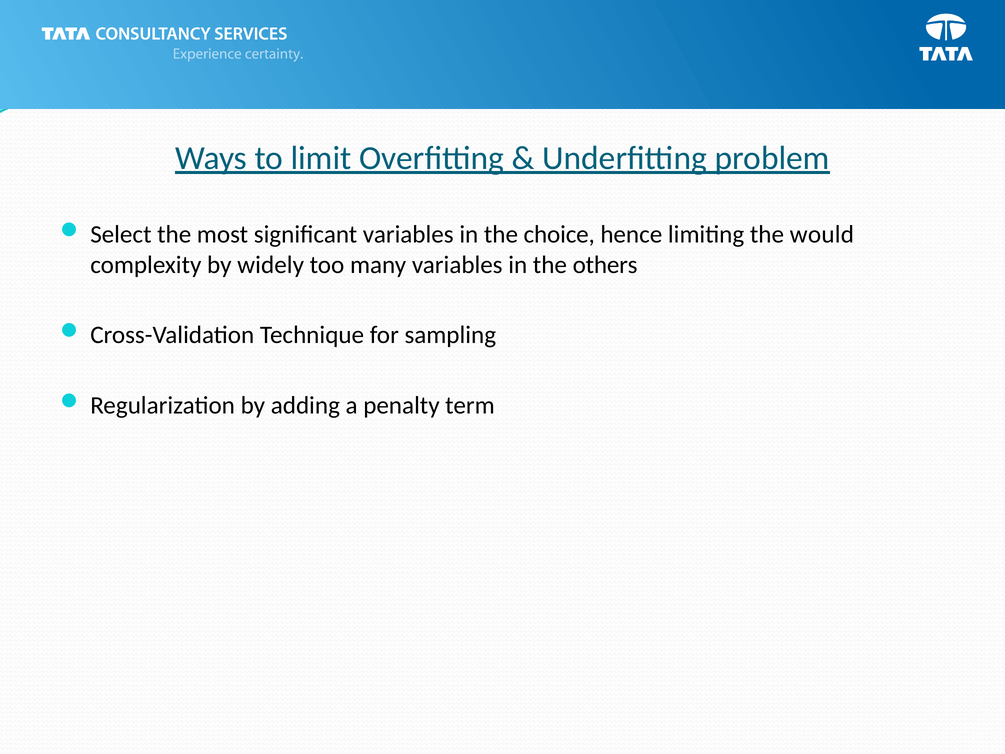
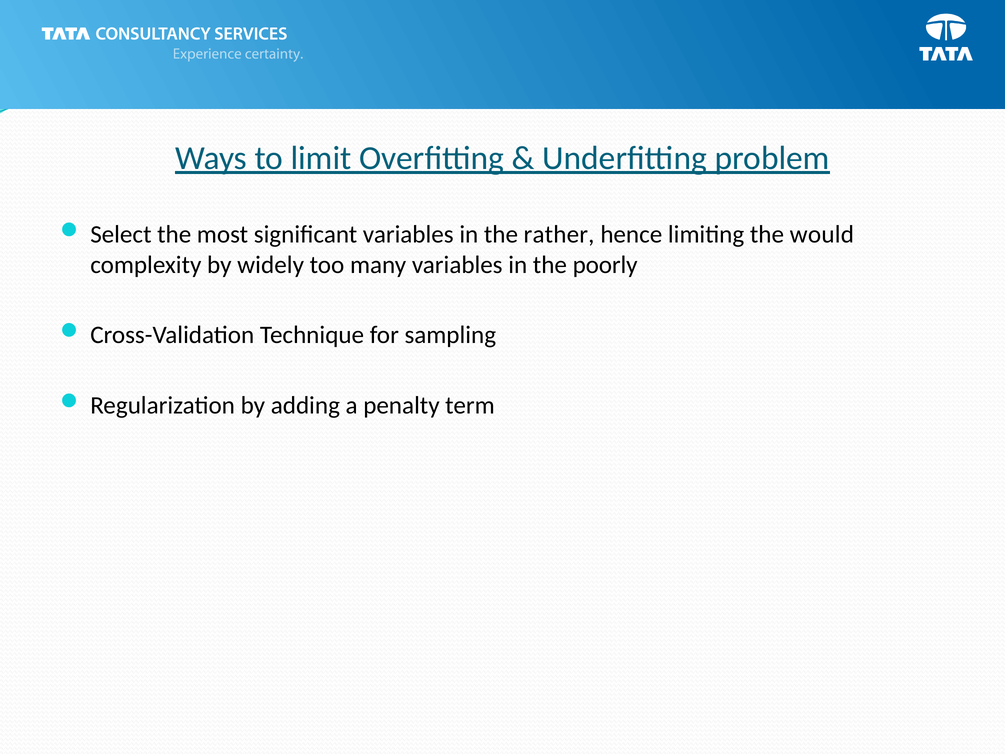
choice: choice -> rather (559, 234)
others: others -> poorly (605, 265)
